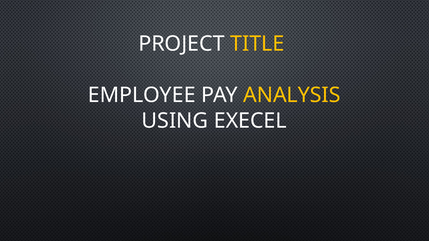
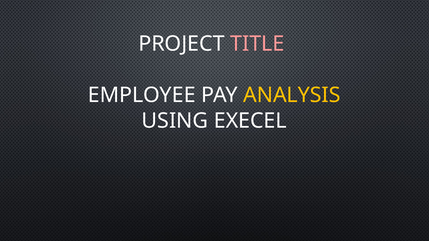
TITLE colour: yellow -> pink (257, 44)
